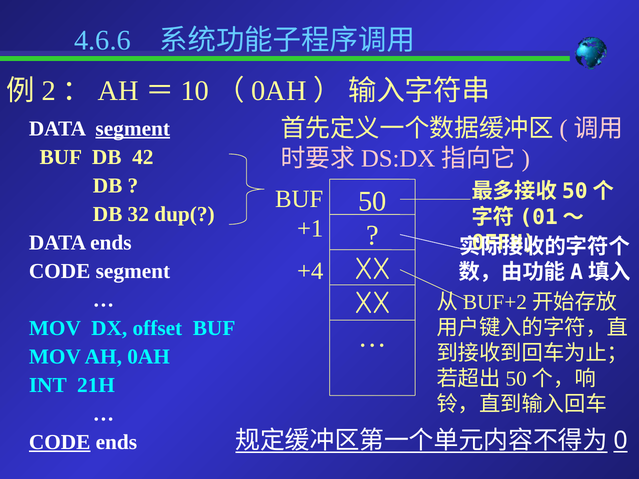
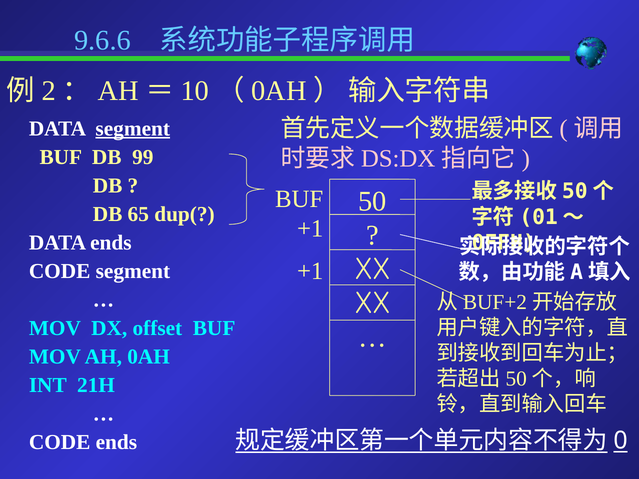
4.6.6: 4.6.6 -> 9.6.6 (103, 40)
42: 42 -> 99 (143, 157)
32: 32 -> 65 (138, 214)
+4: +4 -> +1 (310, 271)
CODE underline: present -> none (60, 442)
